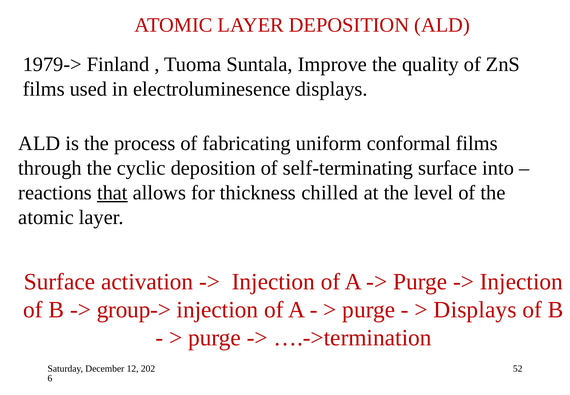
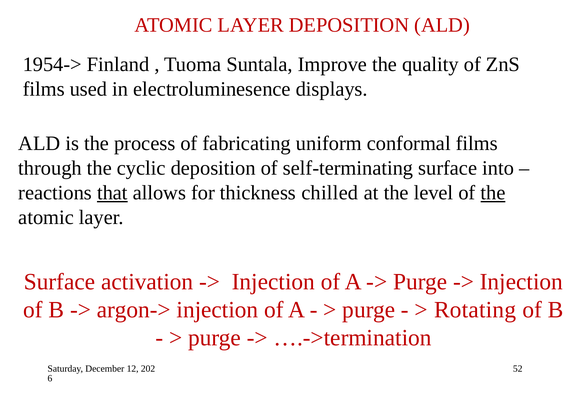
1979->: 1979-> -> 1954-> (52, 65)
the underline: none -> present (493, 193)
group->: group-> -> argon-> (134, 309)
Displays: Displays -> Rotating (475, 309)
